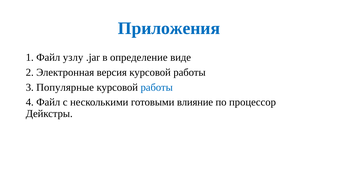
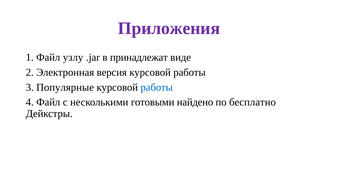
Приложения colour: blue -> purple (169, 28)
определение: определение -> принадлежат (139, 58)
влияние: влияние -> найдено (195, 102)
процессор: процессор -> бесплатно (252, 102)
